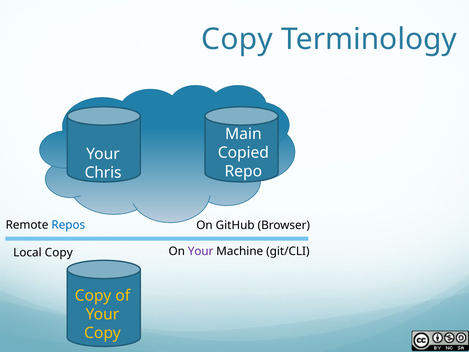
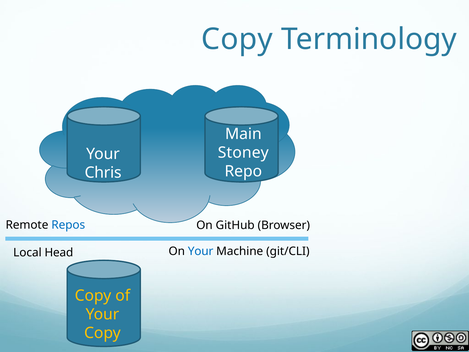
Copied: Copied -> Stoney (243, 153)
Your colour: purple -> blue (201, 251)
Local Copy: Copy -> Head (59, 252)
